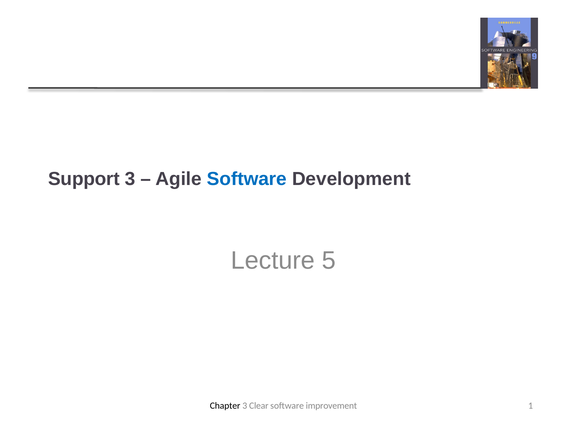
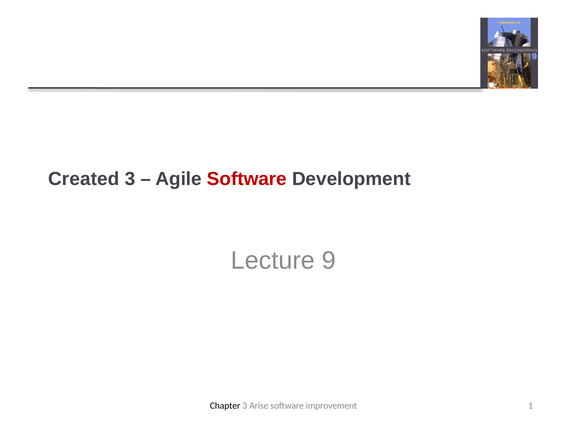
Support: Support -> Created (84, 179)
Software colour: blue -> red (247, 179)
5: 5 -> 9 (329, 261)
Clear: Clear -> Arise (259, 406)
